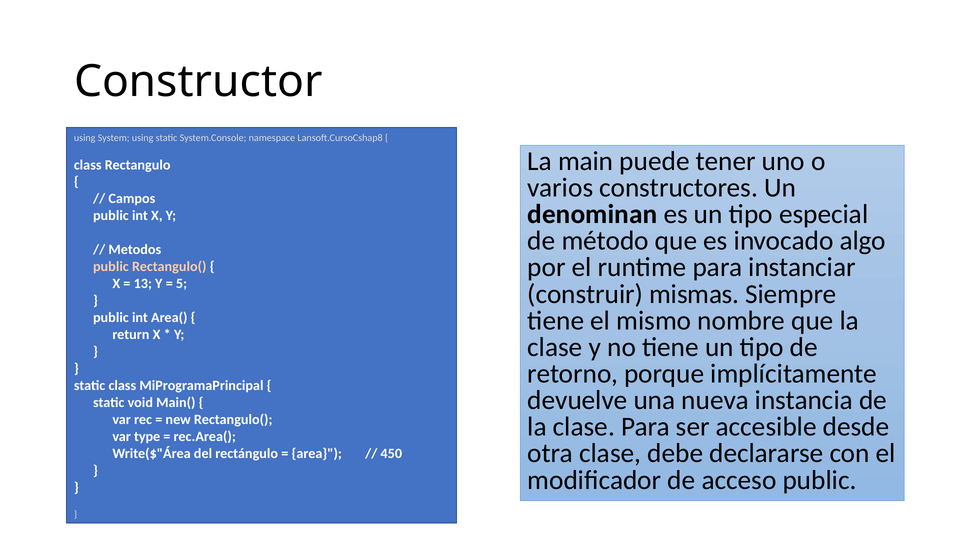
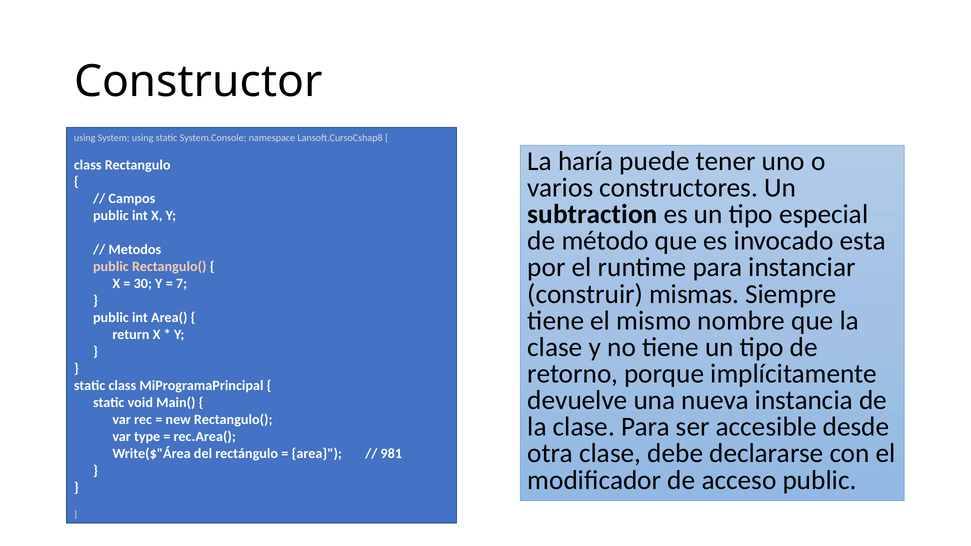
main: main -> haría (586, 161)
denominan: denominan -> subtraction (592, 214)
algo: algo -> esta (863, 241)
13: 13 -> 30 (143, 284)
5: 5 -> 7 (181, 284)
450: 450 -> 981 (391, 454)
